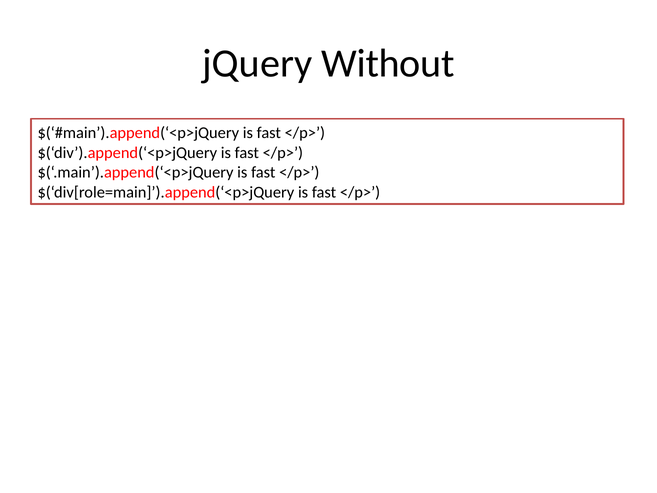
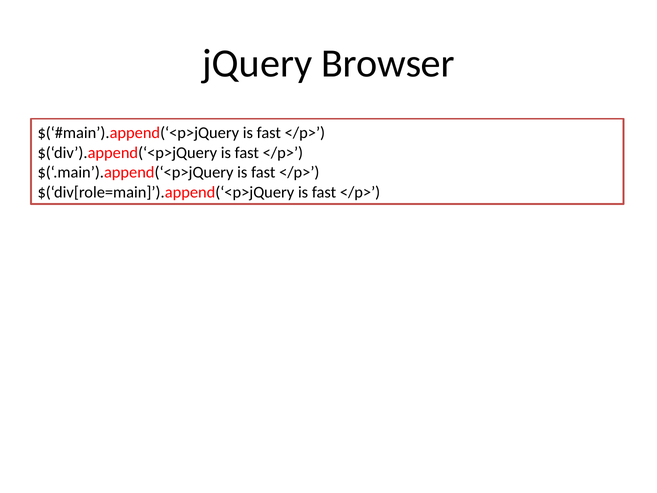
Without: Without -> Browser (388, 64)
